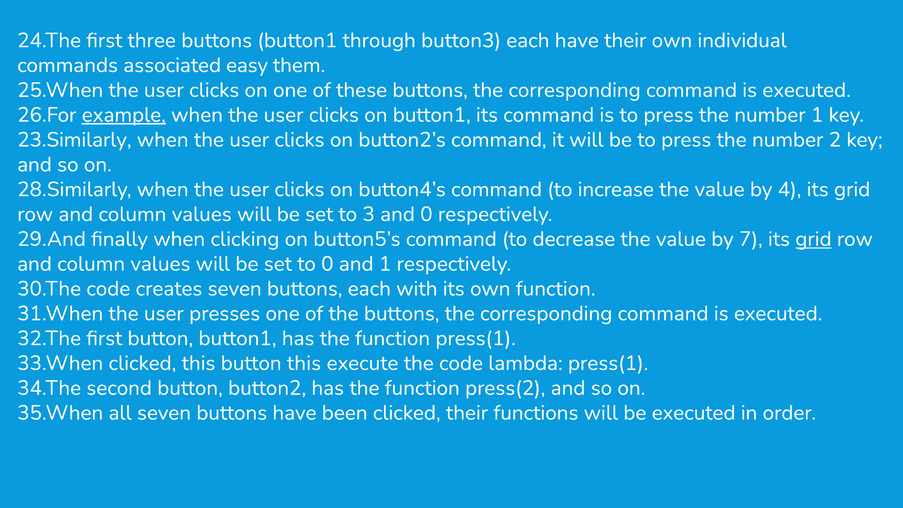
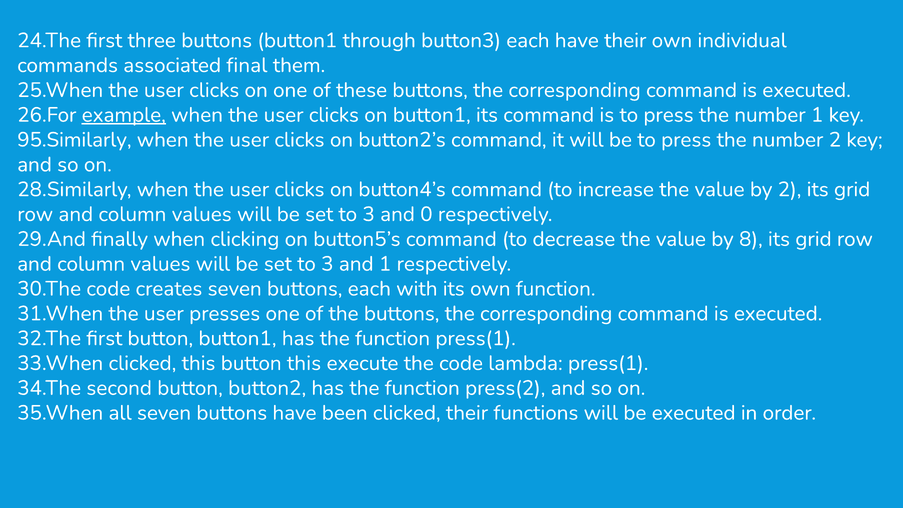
easy: easy -> final (247, 65)
23.Similarly: 23.Similarly -> 95.Similarly (74, 140)
by 4: 4 -> 2 (790, 189)
7: 7 -> 8 (751, 239)
grid underline: present -> none (813, 239)
0: 0 -> 3 (327, 264)
